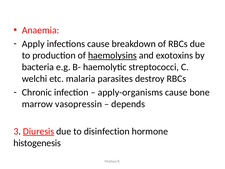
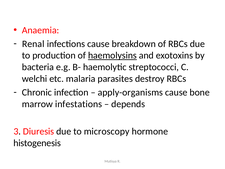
Apply: Apply -> Renal (33, 44)
vasopressin: vasopressin -> infestations (79, 104)
Diuresis underline: present -> none (39, 131)
disinfection: disinfection -> microscopy (107, 131)
